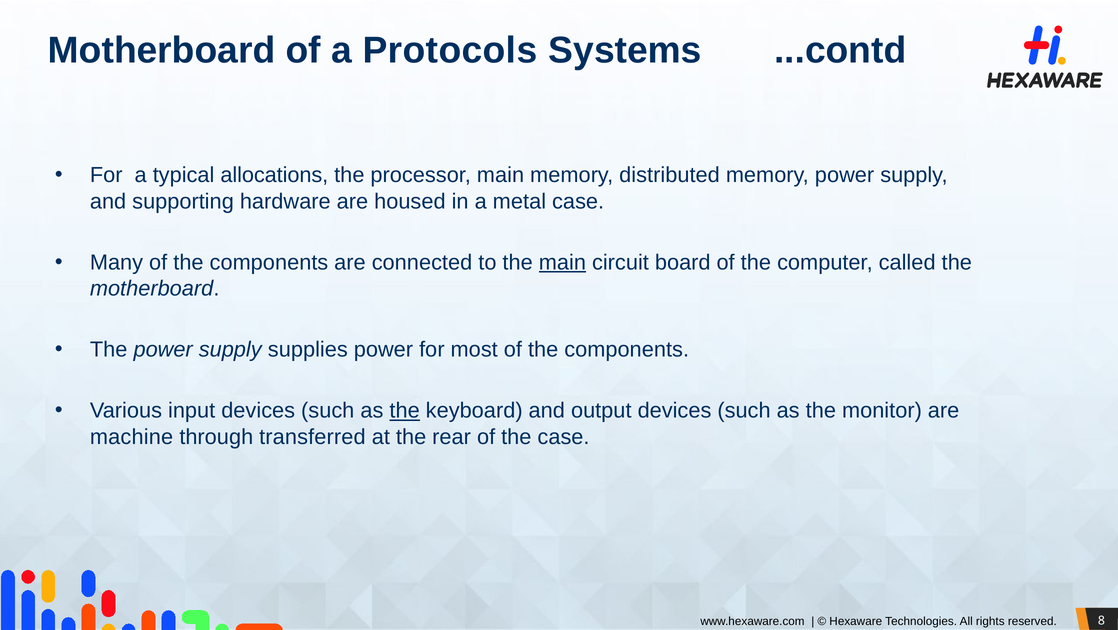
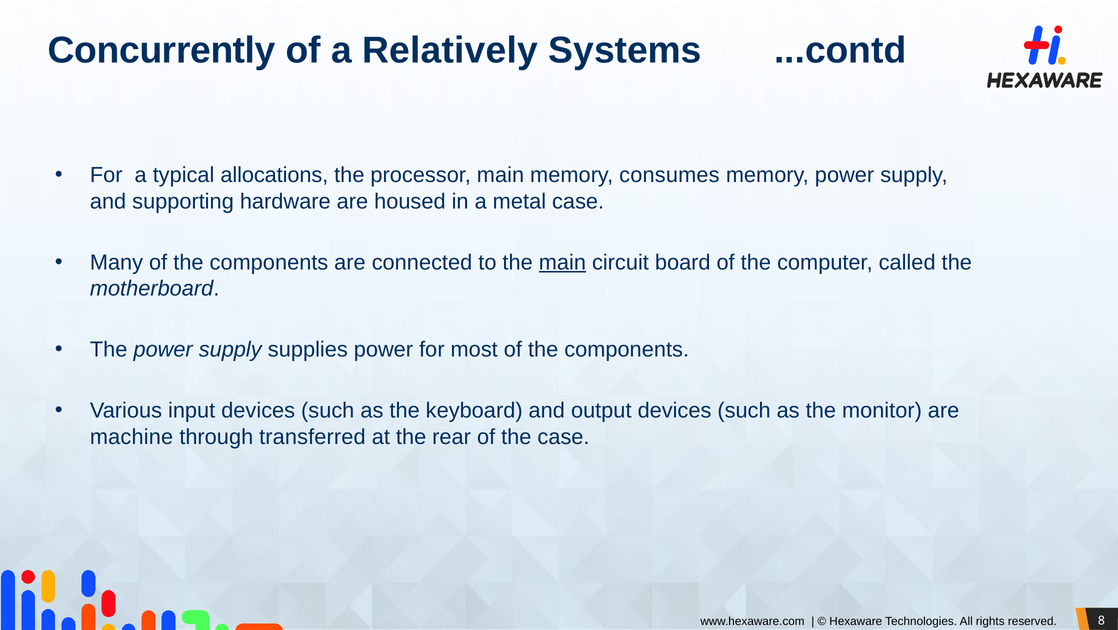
Motherboard: Motherboard -> Concurrently (162, 51)
Protocols: Protocols -> Relatively (450, 51)
distributed: distributed -> consumes (669, 175)
the underline: present -> none (405, 410)
